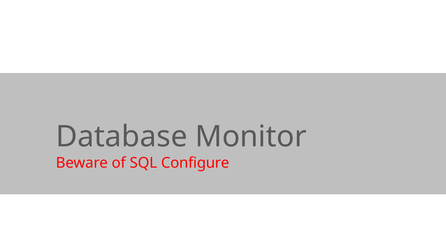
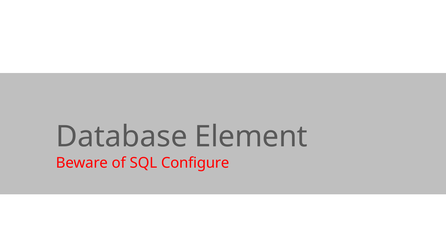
Monitor: Monitor -> Element (251, 137)
